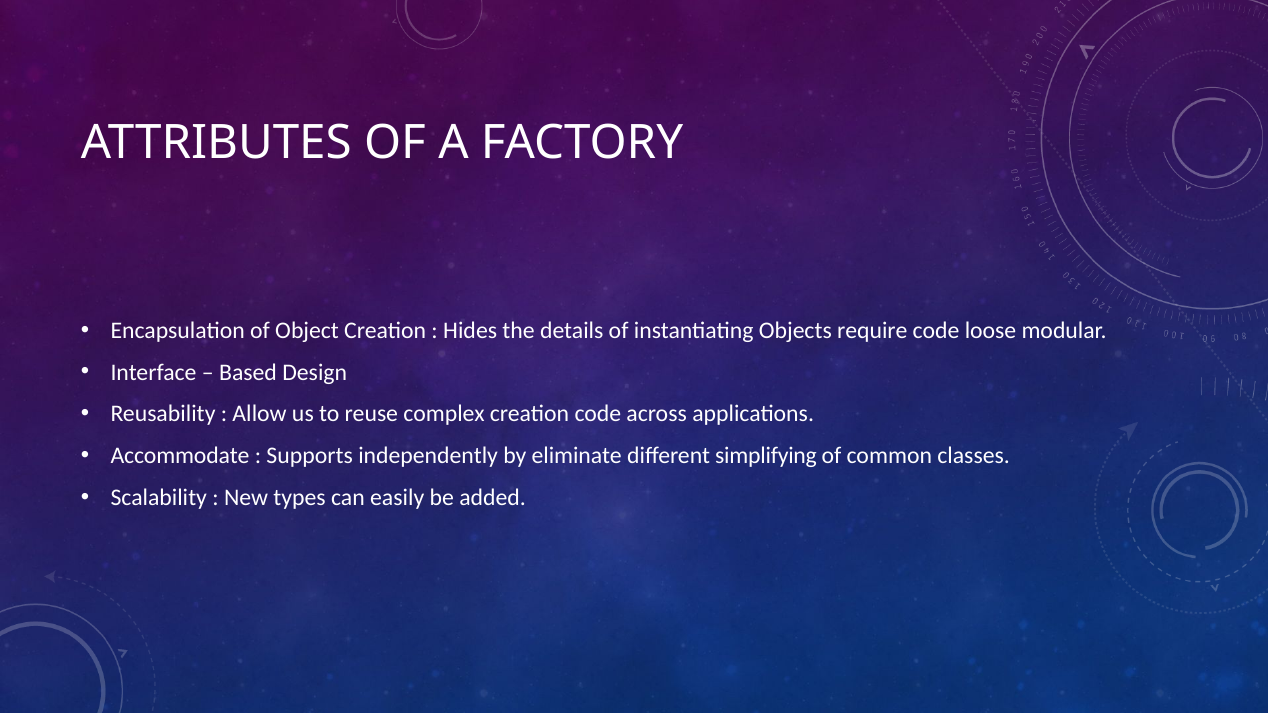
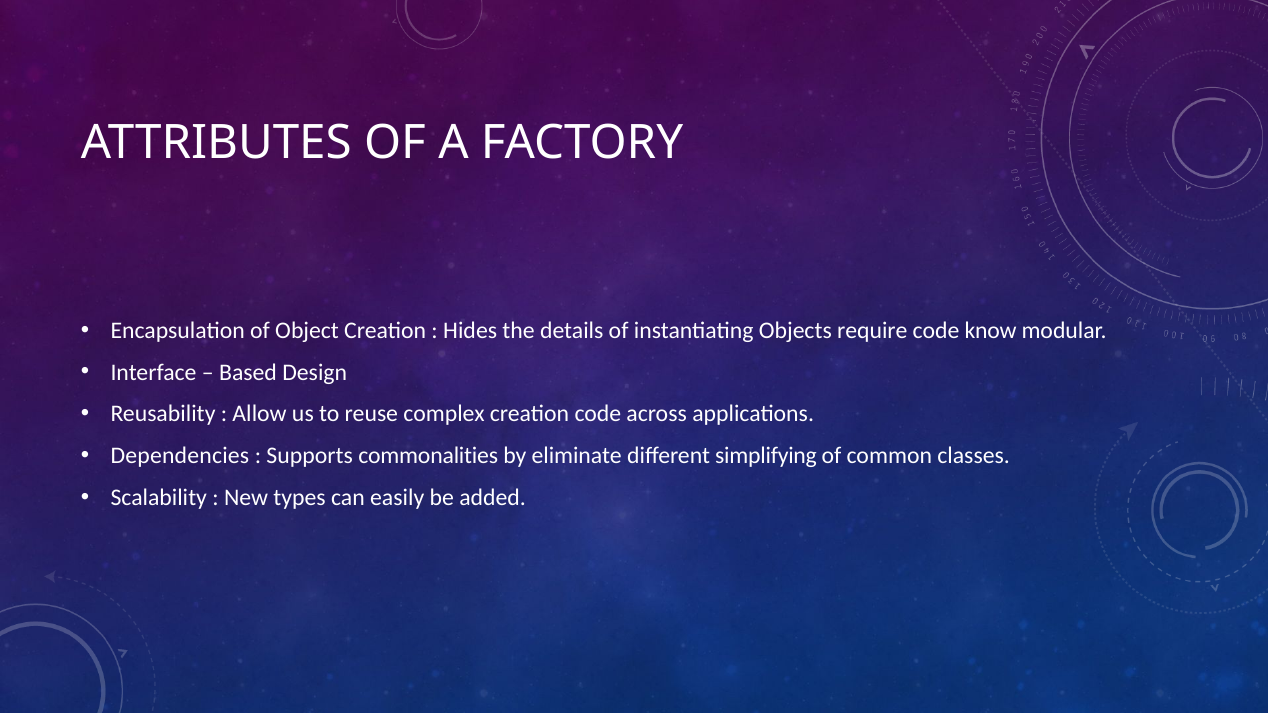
loose: loose -> know (991, 331)
Accommodate: Accommodate -> Dependencies (180, 456)
independently: independently -> commonalities (428, 456)
